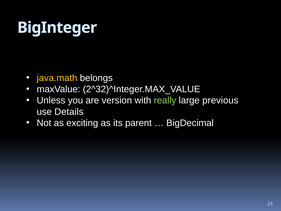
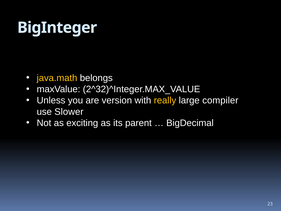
really colour: light green -> yellow (165, 100)
previous: previous -> compiler (220, 100)
Details: Details -> Slower (69, 112)
